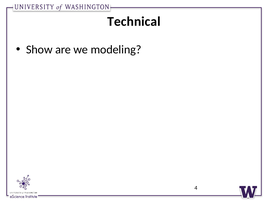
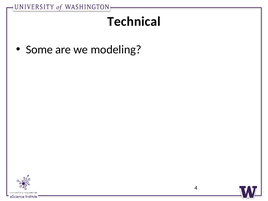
Show: Show -> Some (39, 49)
